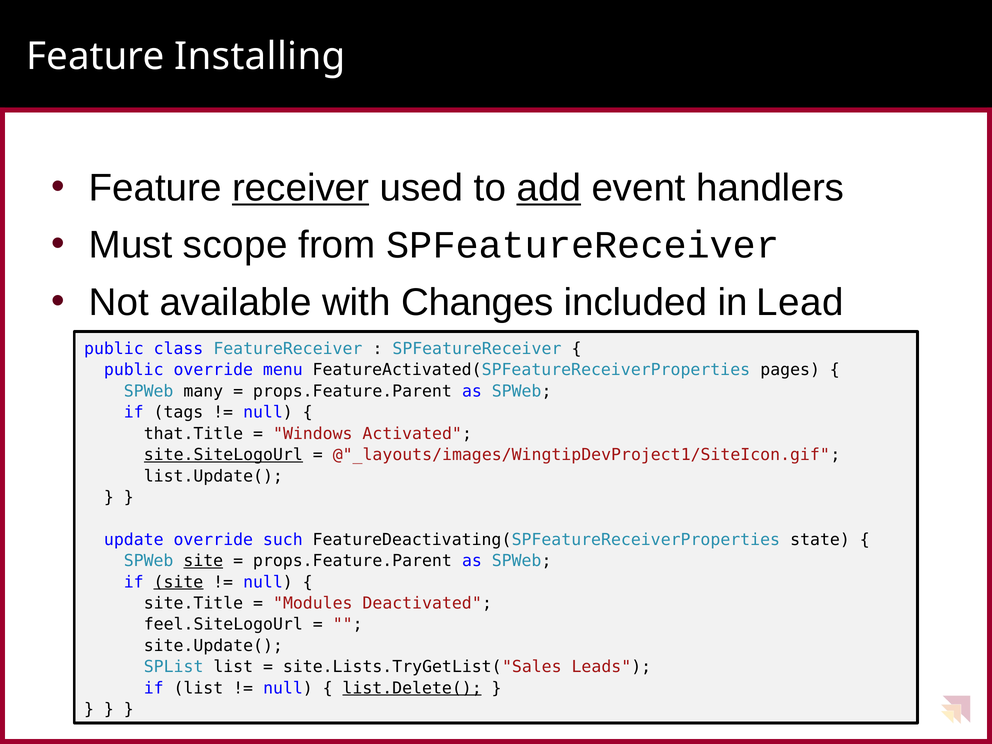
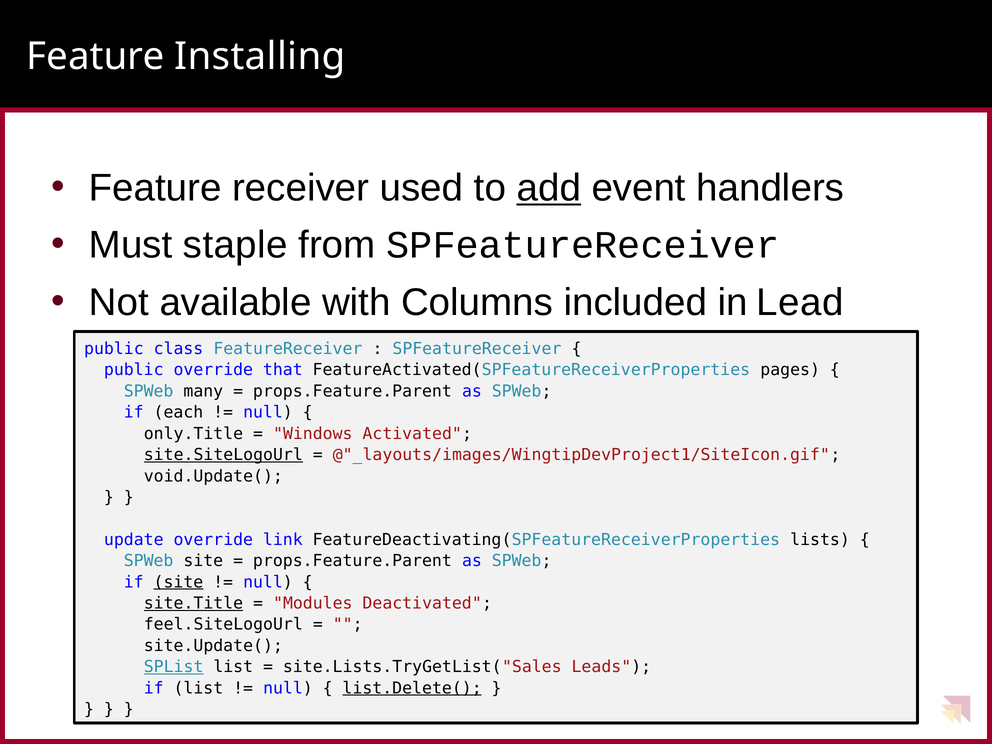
receiver underline: present -> none (301, 188)
scope: scope -> staple (235, 245)
Changes: Changes -> Columns (477, 303)
menu: menu -> that (283, 370)
tags: tags -> each (178, 412)
that.Title: that.Title -> only.Title (193, 434)
list.Update(: list.Update( -> void.Update( (213, 476)
such: such -> link (283, 540)
state: state -> lists (820, 540)
site underline: present -> none (203, 561)
site.Title underline: none -> present (193, 603)
SPList underline: none -> present (174, 667)
